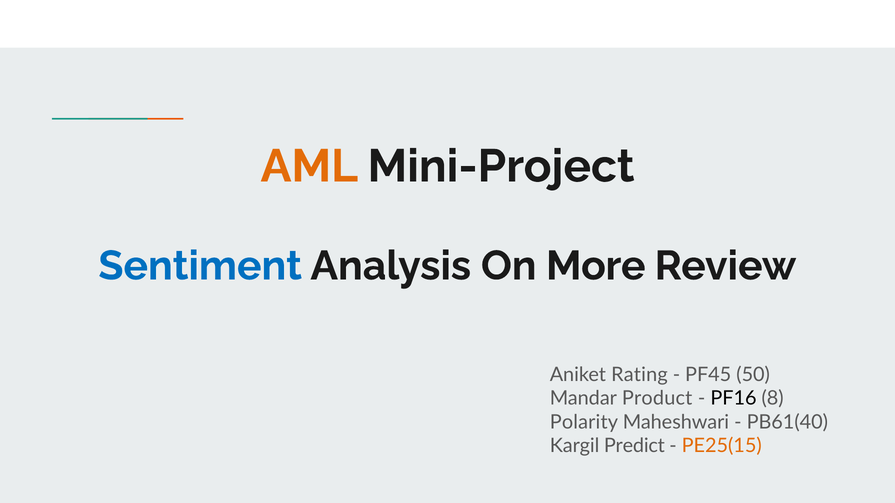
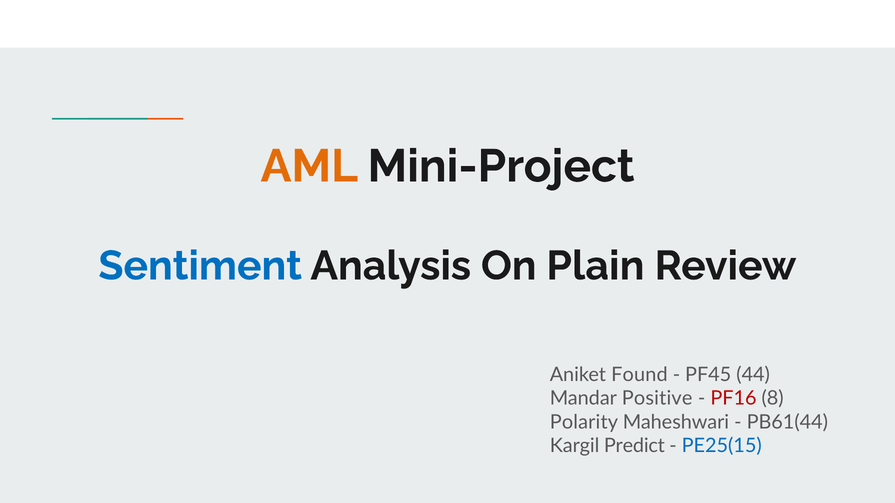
More: More -> Plain (595, 266)
Rating: Rating -> Found (639, 375)
50: 50 -> 44 (753, 375)
Product: Product -> Positive (657, 399)
PF16 colour: black -> red (733, 399)
PB61(40: PB61(40 -> PB61(44 (787, 422)
PE25(15 colour: orange -> blue (722, 446)
